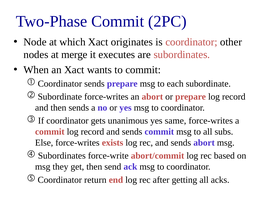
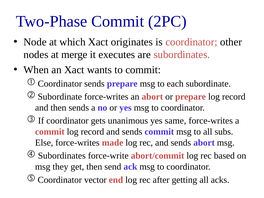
exists: exists -> made (113, 143)
return: return -> vector (95, 180)
